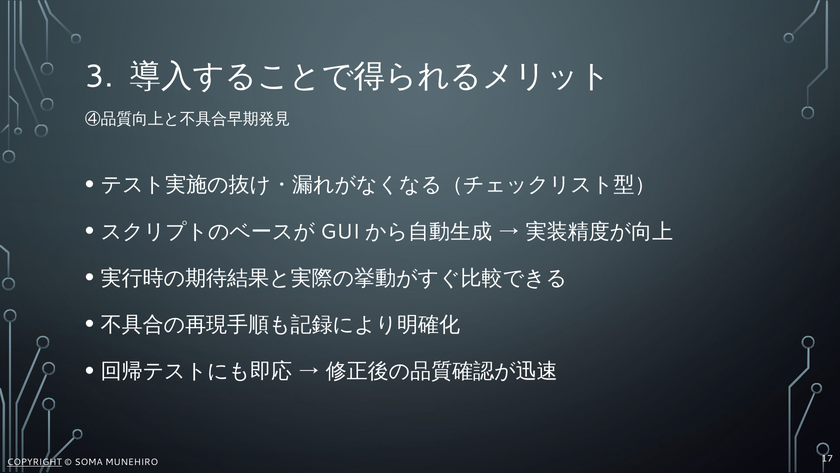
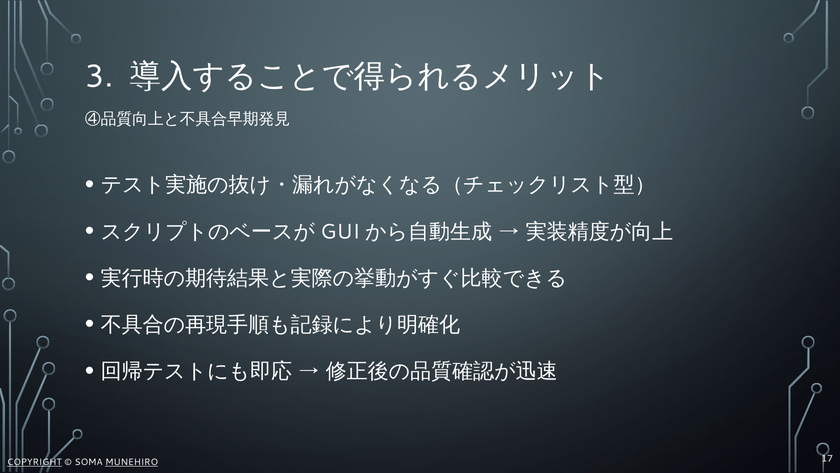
MUNEHIRO underline: none -> present (132, 462)
